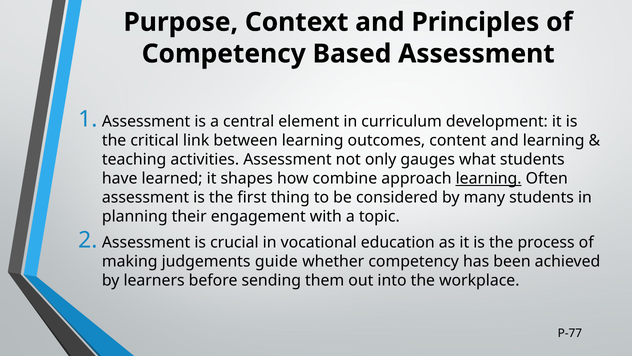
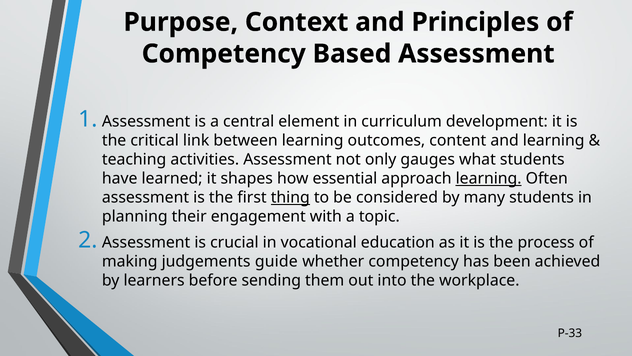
combine: combine -> essential (345, 178)
thing underline: none -> present (290, 197)
P-77: P-77 -> P-33 (570, 333)
